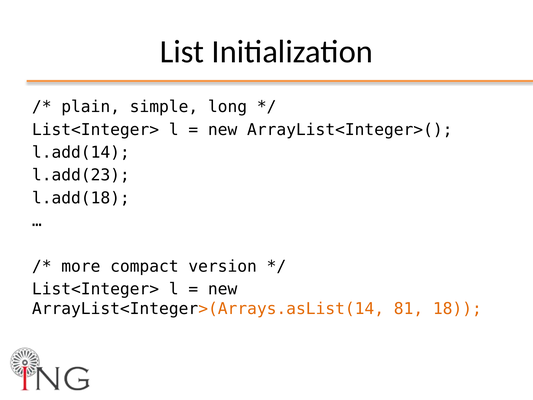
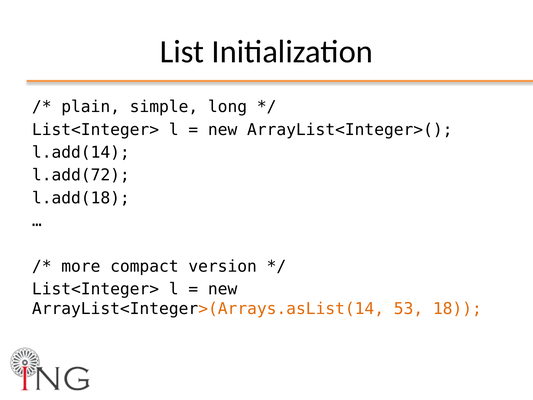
l.add(23: l.add(23 -> l.add(72 (81, 175)
81: 81 -> 53 (408, 308)
